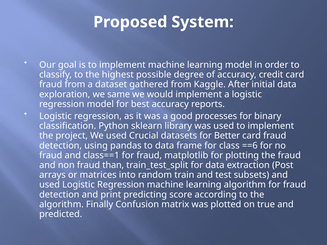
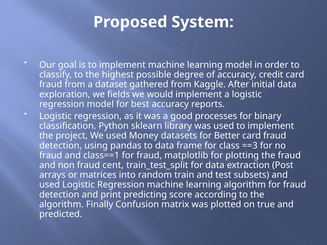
same: same -> fields (119, 94)
Crucial: Crucial -> Money (144, 136)
==6: ==6 -> ==3 (250, 146)
than: than -> cent (113, 165)
